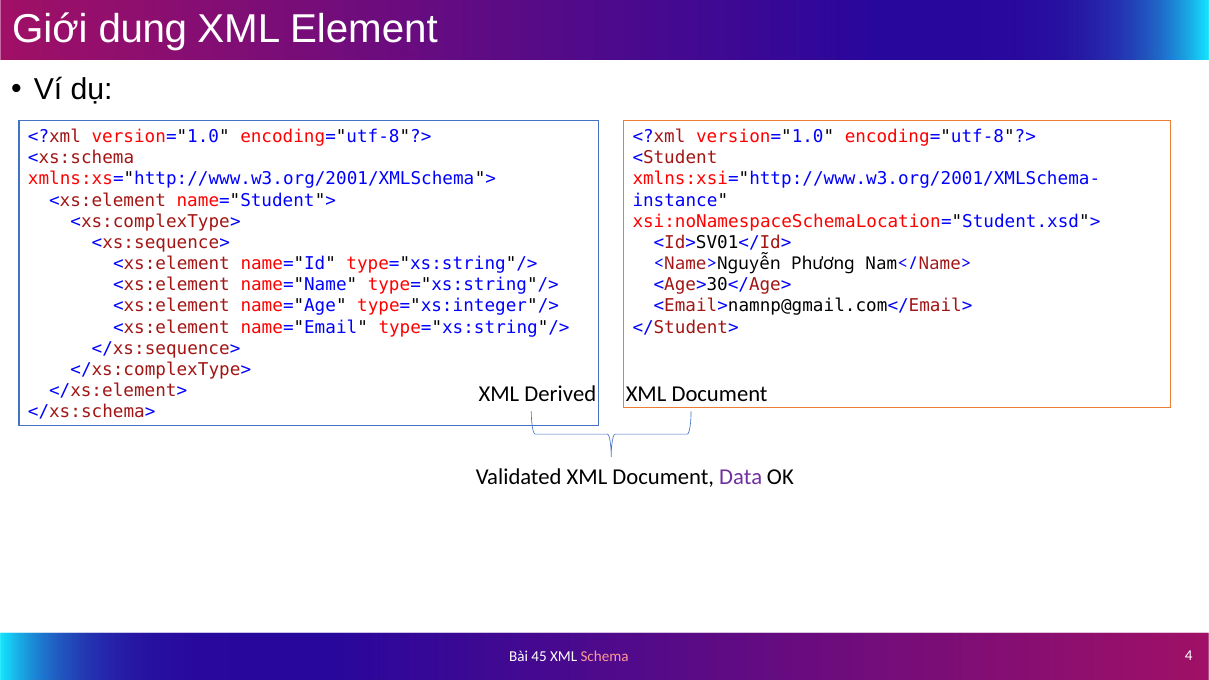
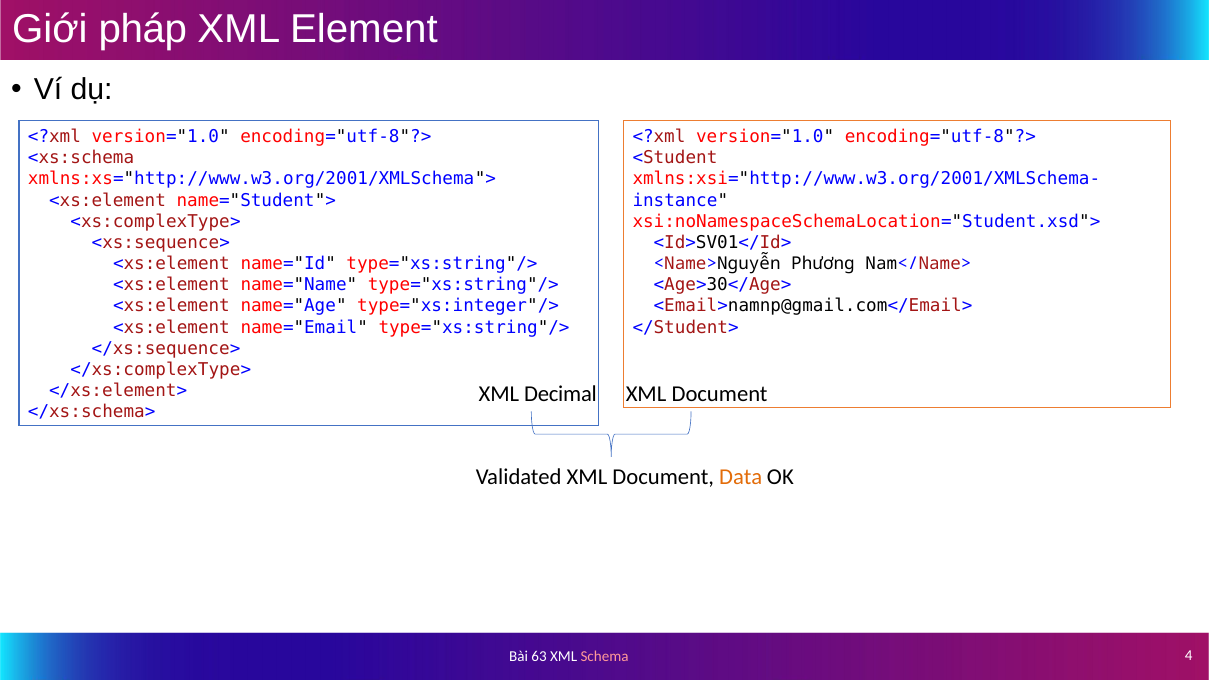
dung: dung -> pháp (143, 29)
Derived: Derived -> Decimal (561, 394)
Data colour: purple -> orange (741, 477)
45: 45 -> 63 (539, 657)
